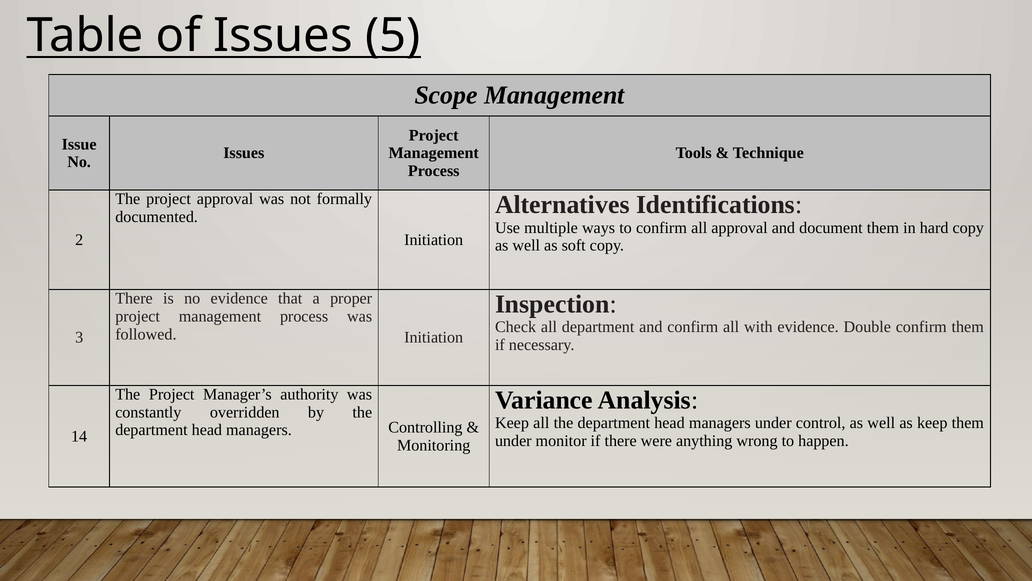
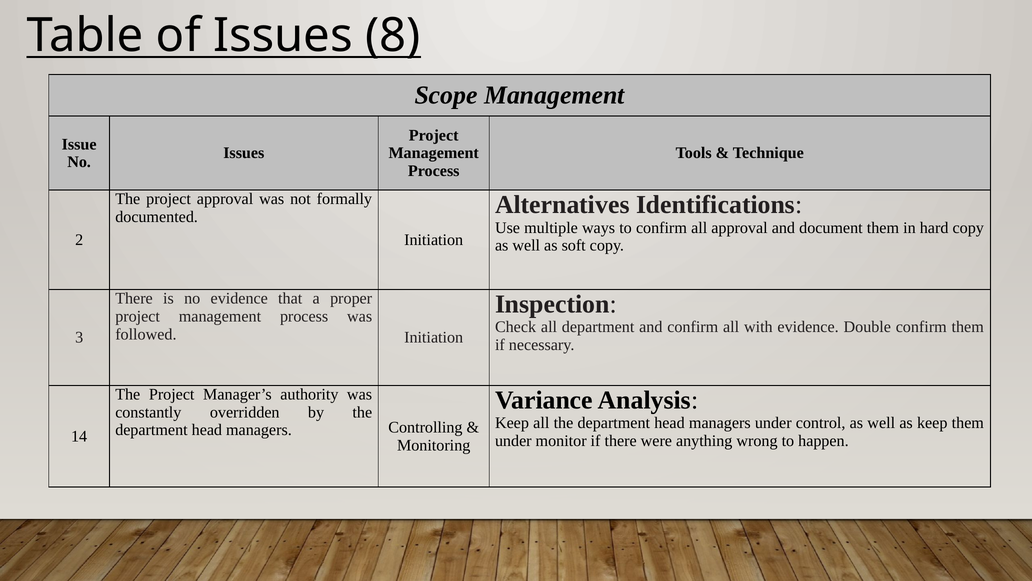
5: 5 -> 8 (393, 35)
